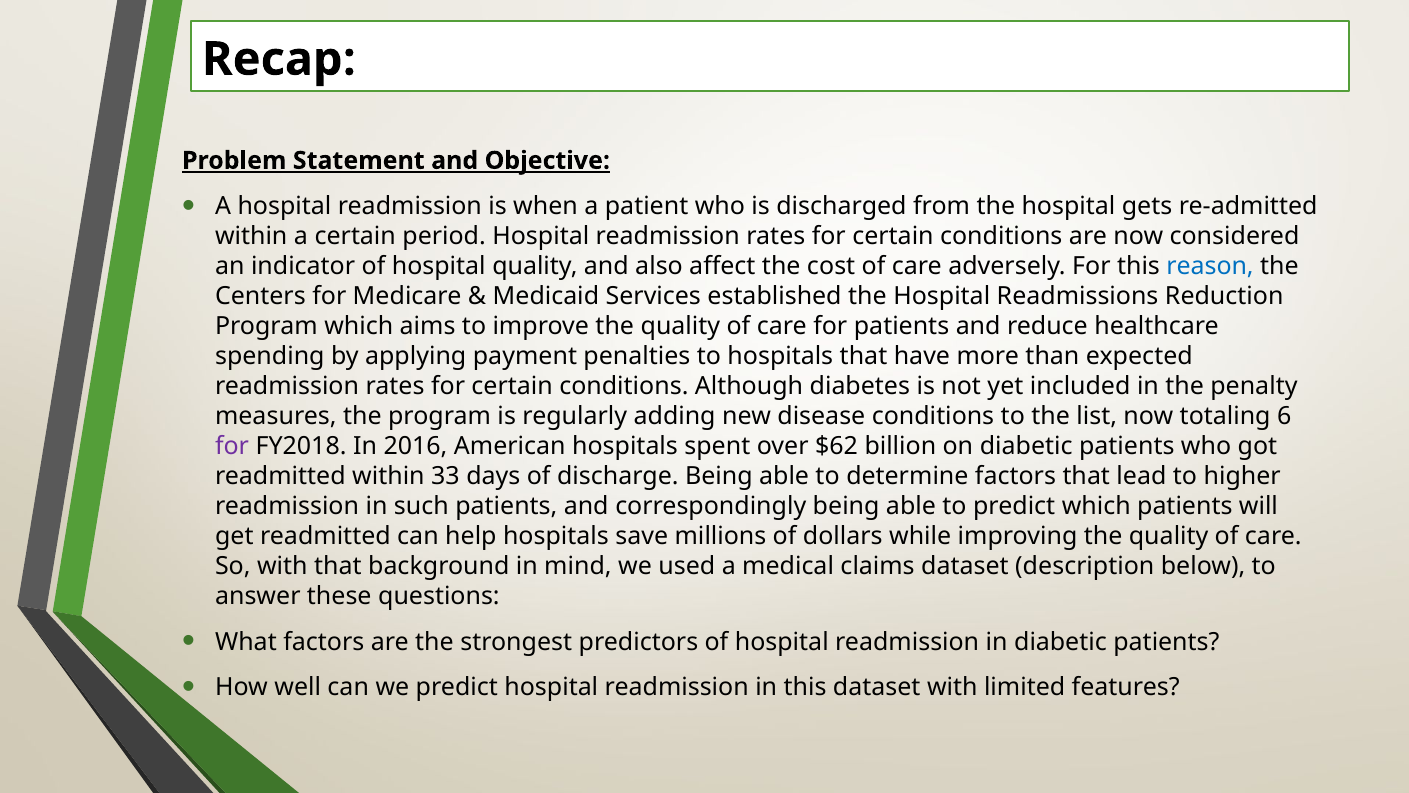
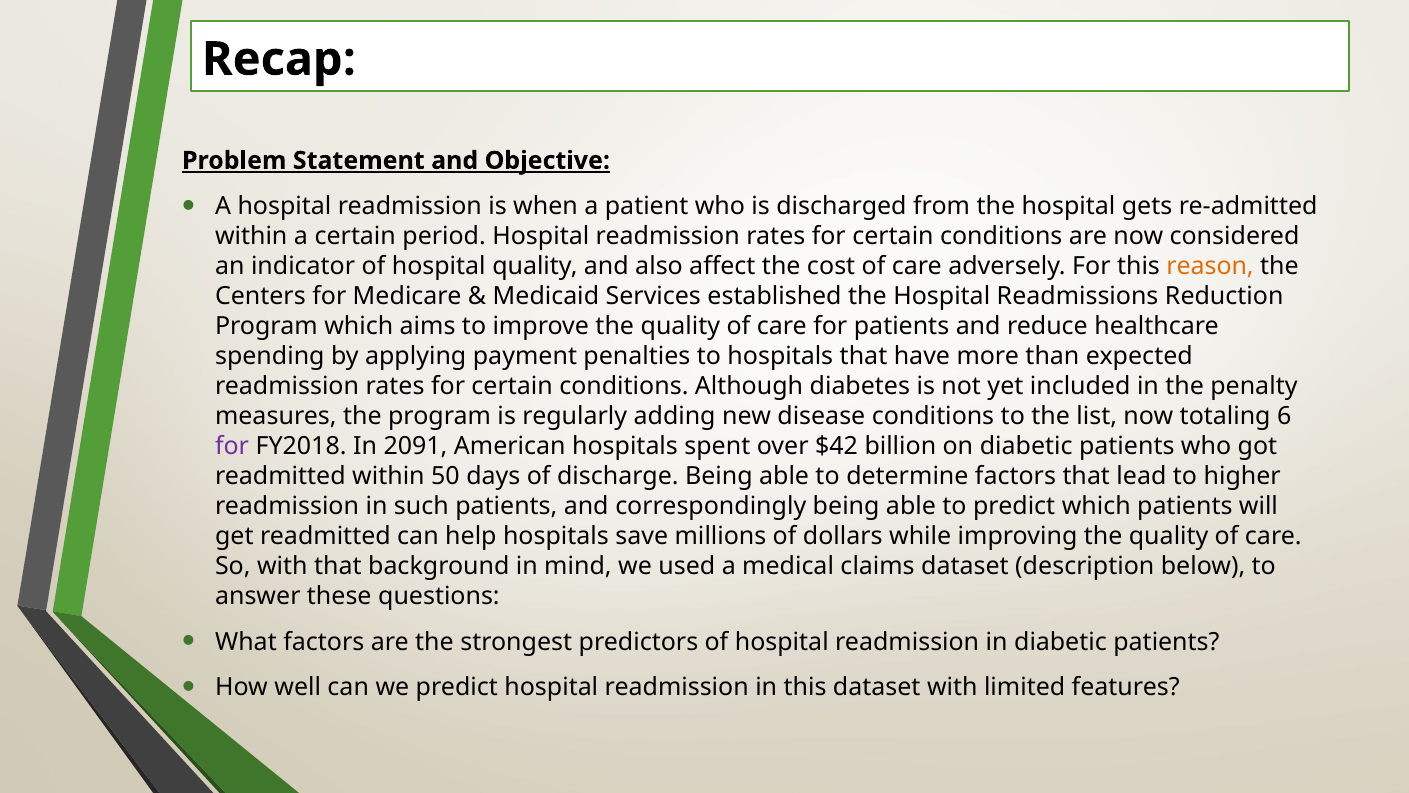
reason colour: blue -> orange (1210, 266)
2016: 2016 -> 2091 (415, 446)
$62: $62 -> $42 (836, 446)
33: 33 -> 50 (445, 476)
